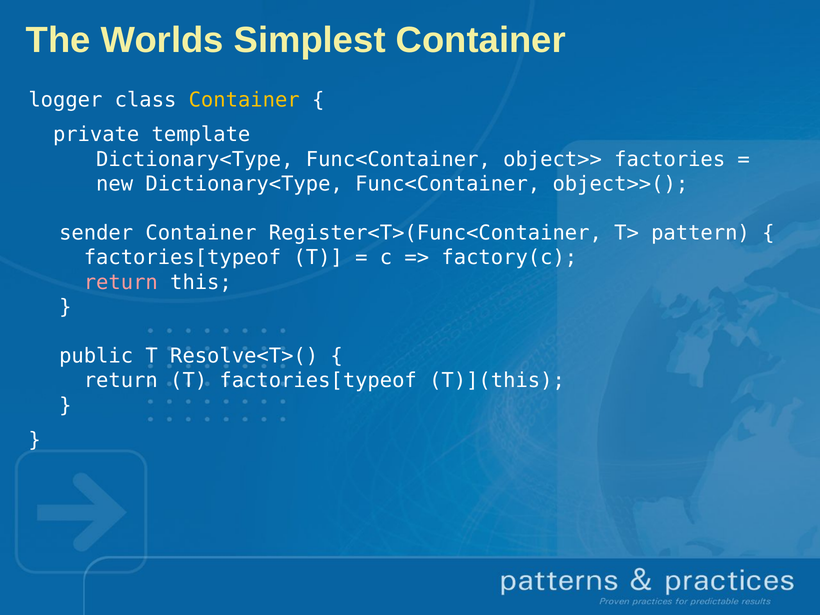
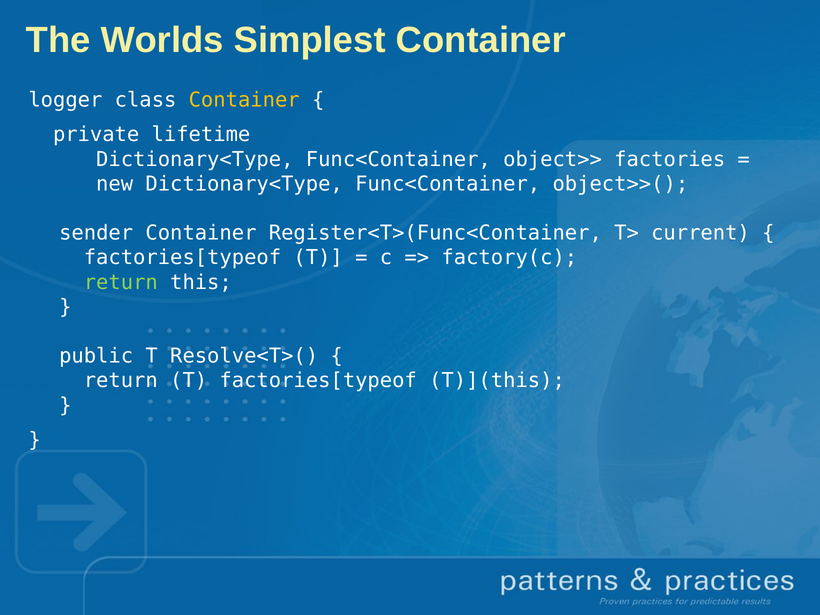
template: template -> lifetime (201, 135)
pattern: pattern -> current (700, 233)
return colour: pink -> light green (121, 282)
